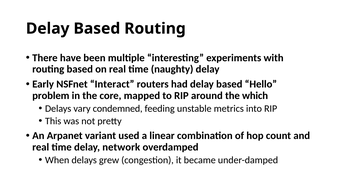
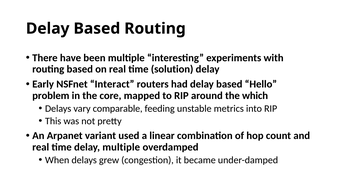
naughty: naughty -> solution (172, 69)
condemned: condemned -> comparable (118, 109)
delay network: network -> multiple (121, 147)
